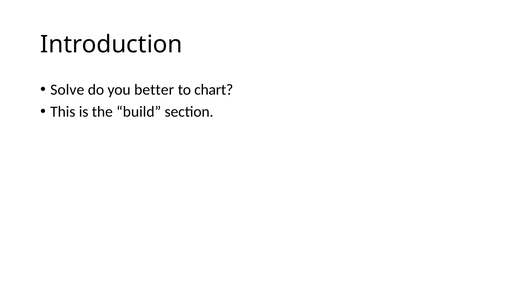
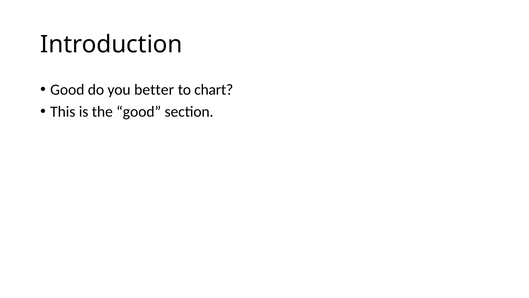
Solve: Solve -> Good (67, 89)
the build: build -> good (139, 112)
